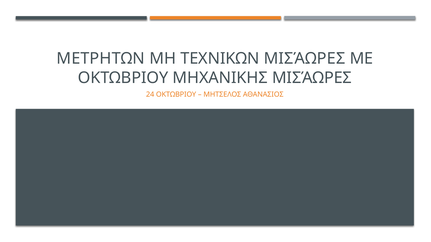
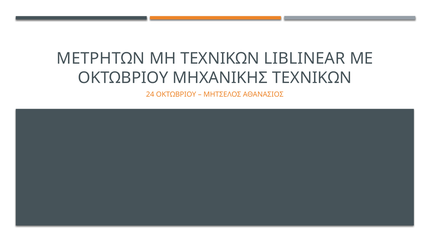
ΤΕΧΝΙΚΩΝ ΜΙΣΆΩΡΕΣ: ΜΙΣΆΩΡΕΣ -> LIBLINEAR (304, 59)
ΜΗΧΑΝΙΚΗΣ ΜΙΣΆΩΡΕΣ: ΜΙΣΆΩΡΕΣ -> ΤΕΧΝΙΚΩΝ (312, 78)
